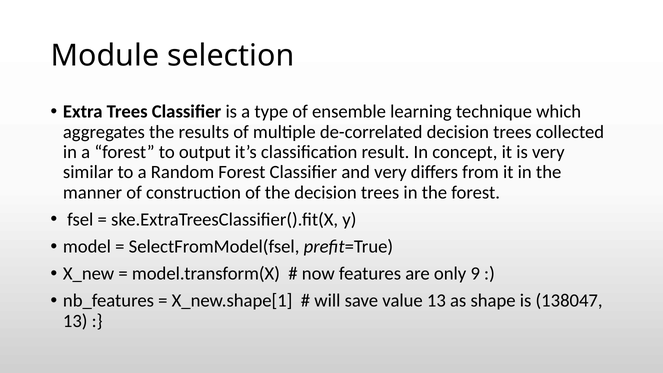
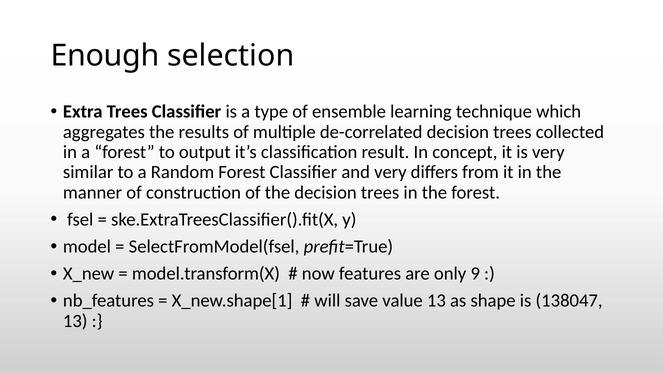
Module: Module -> Enough (105, 56)
